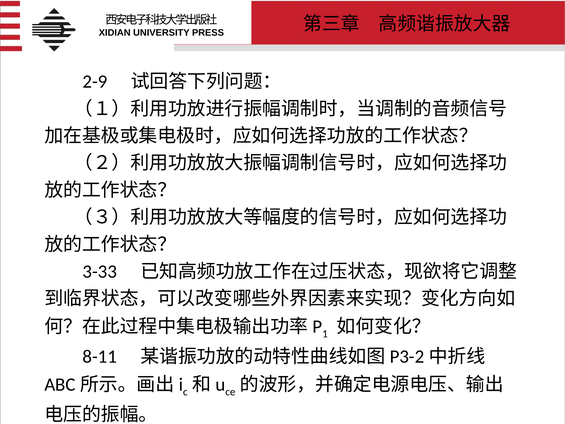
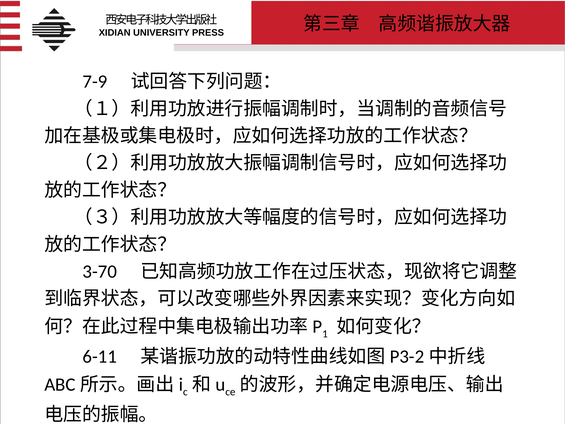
2-9: 2-9 -> 7-9 (95, 82)
3-33: 3-33 -> 3-70 (100, 271)
8-11: 8-11 -> 6-11 (100, 357)
